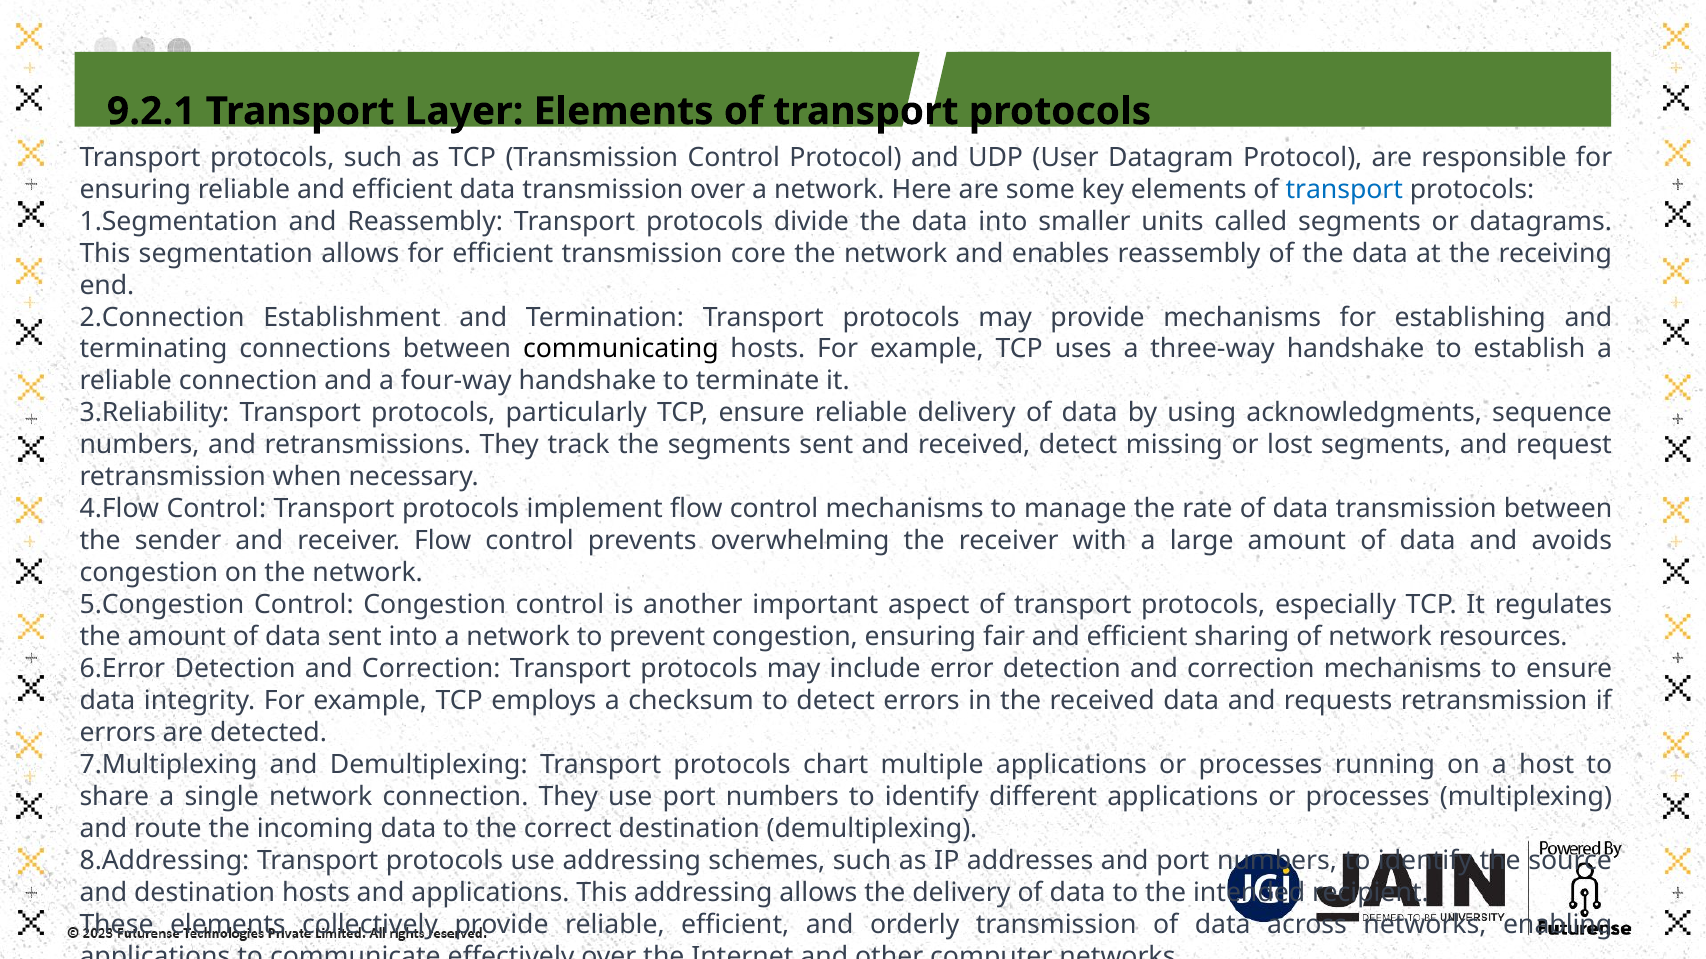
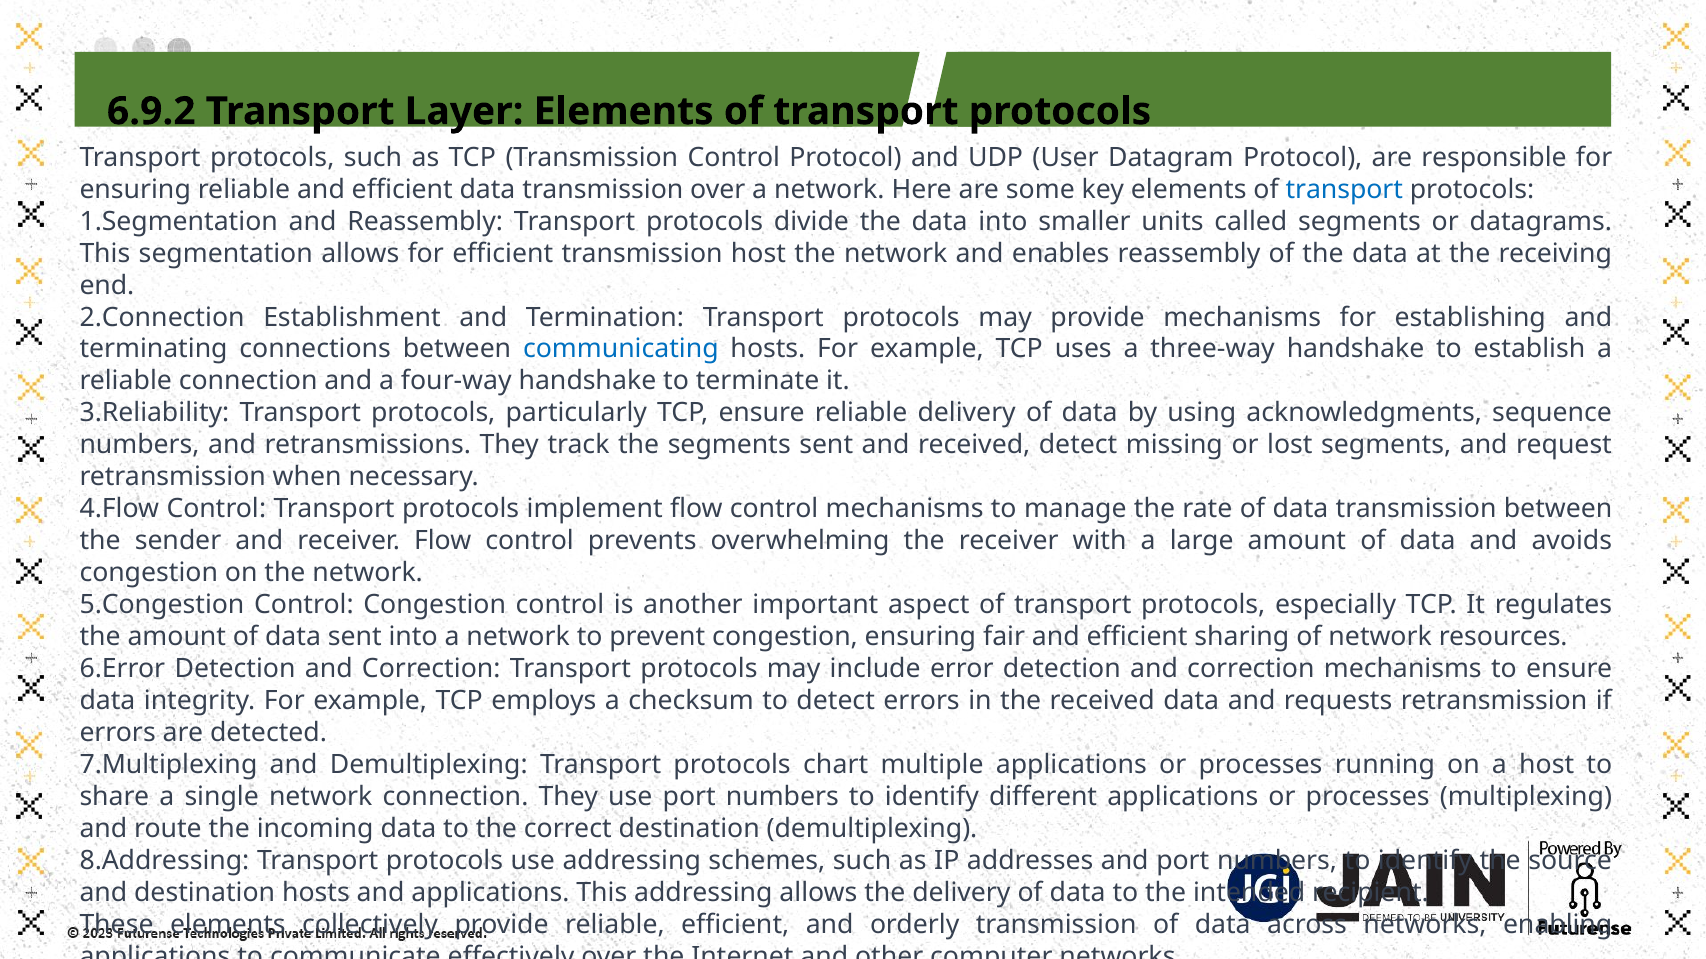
9.2.1: 9.2.1 -> 6.9.2 (151, 111)
transmission core: core -> host (759, 253)
communicating colour: black -> blue (621, 349)
